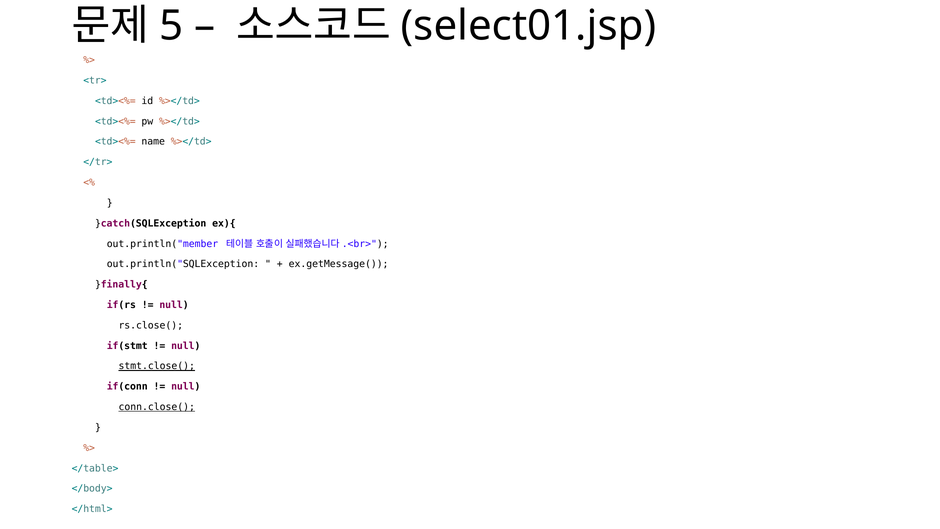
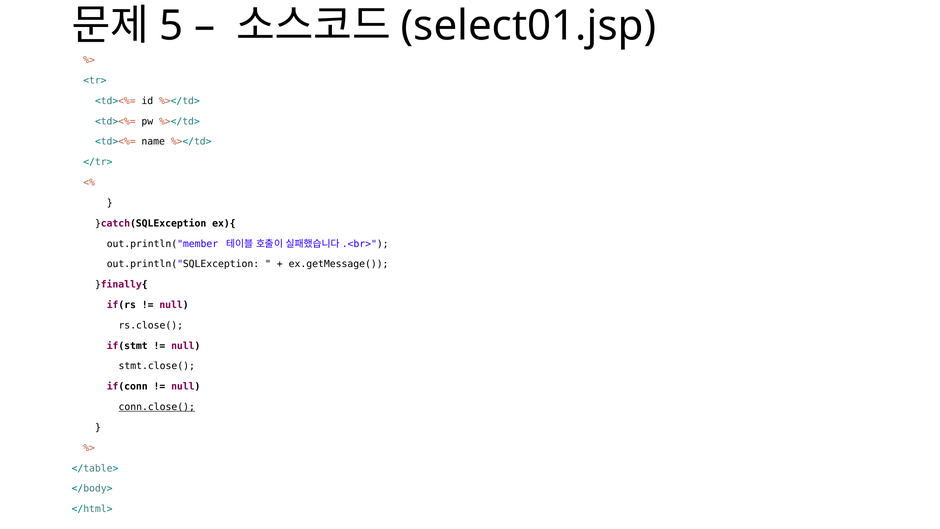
stmt.close( underline: present -> none (157, 366)
